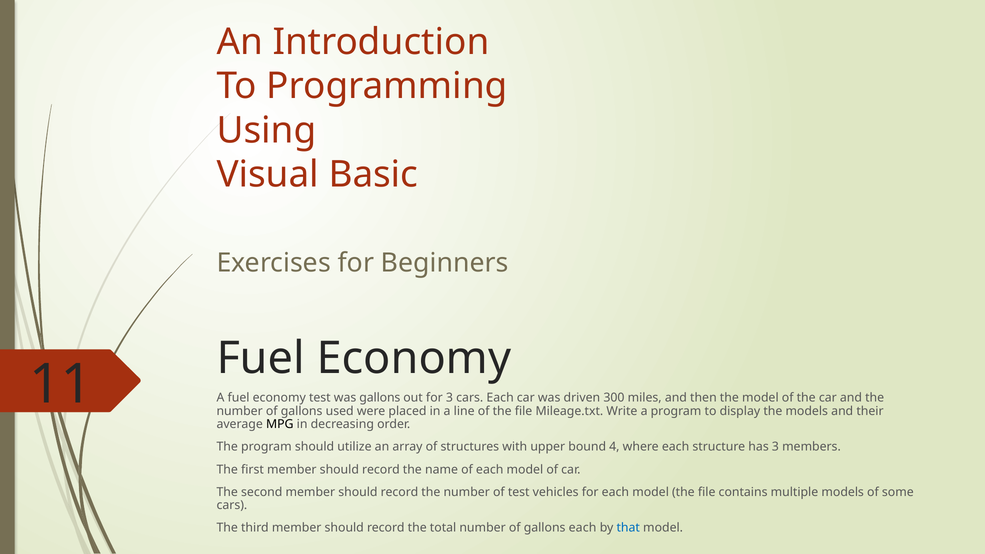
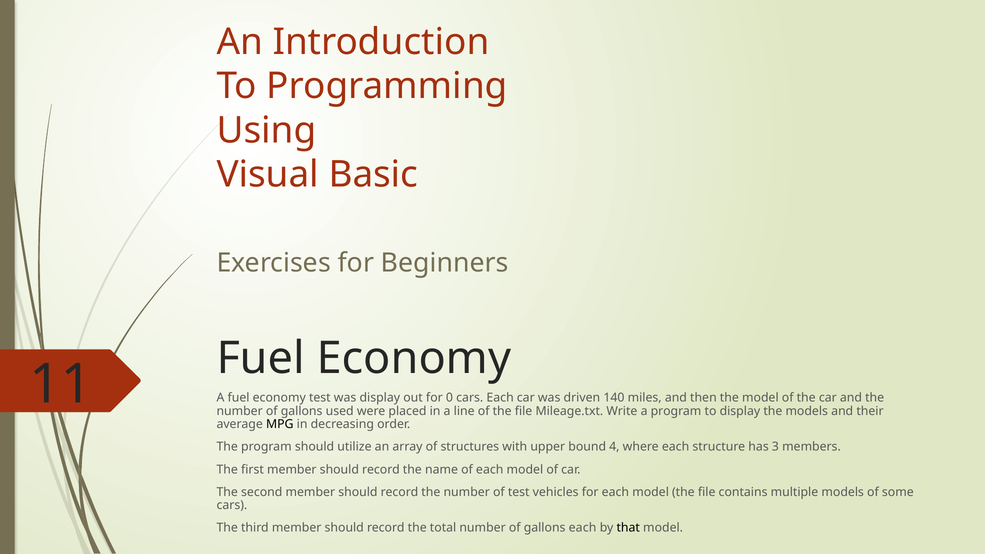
was gallons: gallons -> display (380, 398)
for 3: 3 -> 0 (449, 398)
300: 300 -> 140 (614, 398)
that colour: blue -> black (628, 528)
